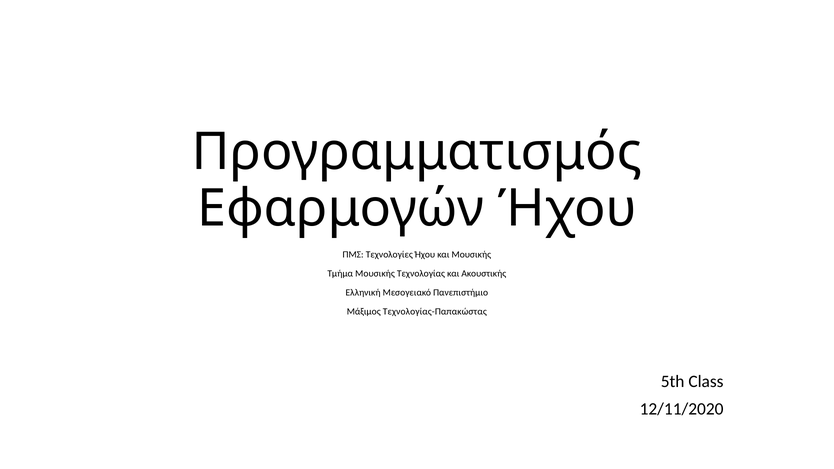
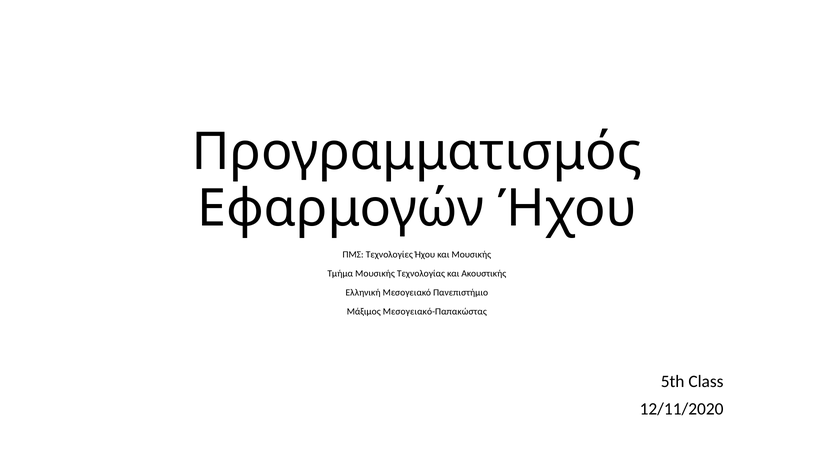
Τεχνολογίας-Παπακώστας: Τεχνολογίας-Παπακώστας -> Μεσογειακό-Παπακώστας (435, 312)
